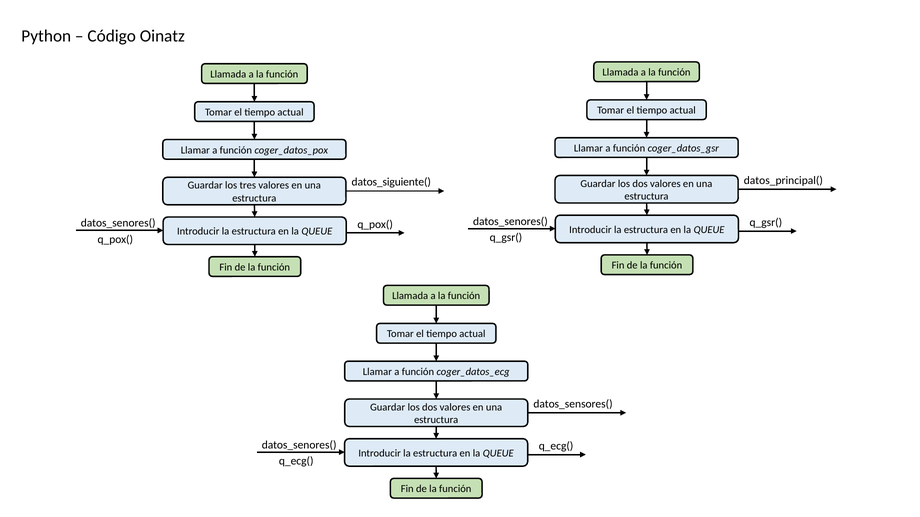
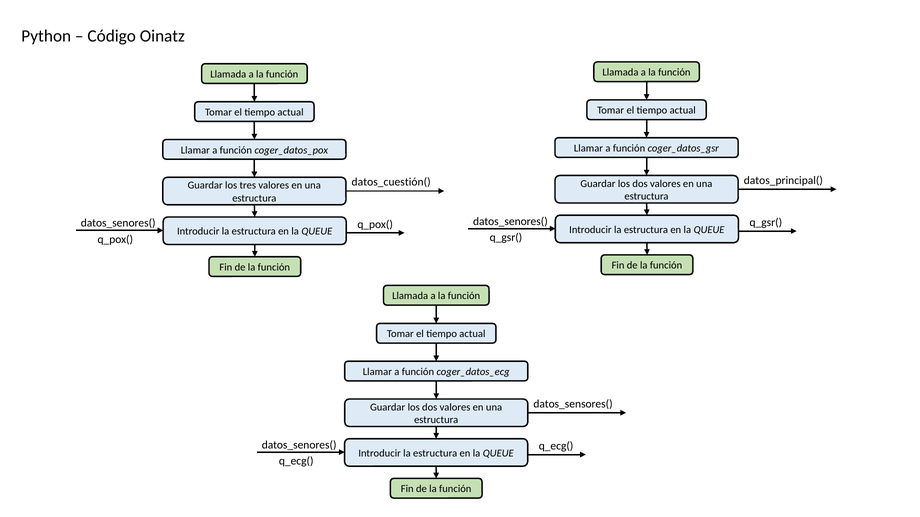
datos_siguiente(: datos_siguiente( -> datos_cuestión( (391, 182)
